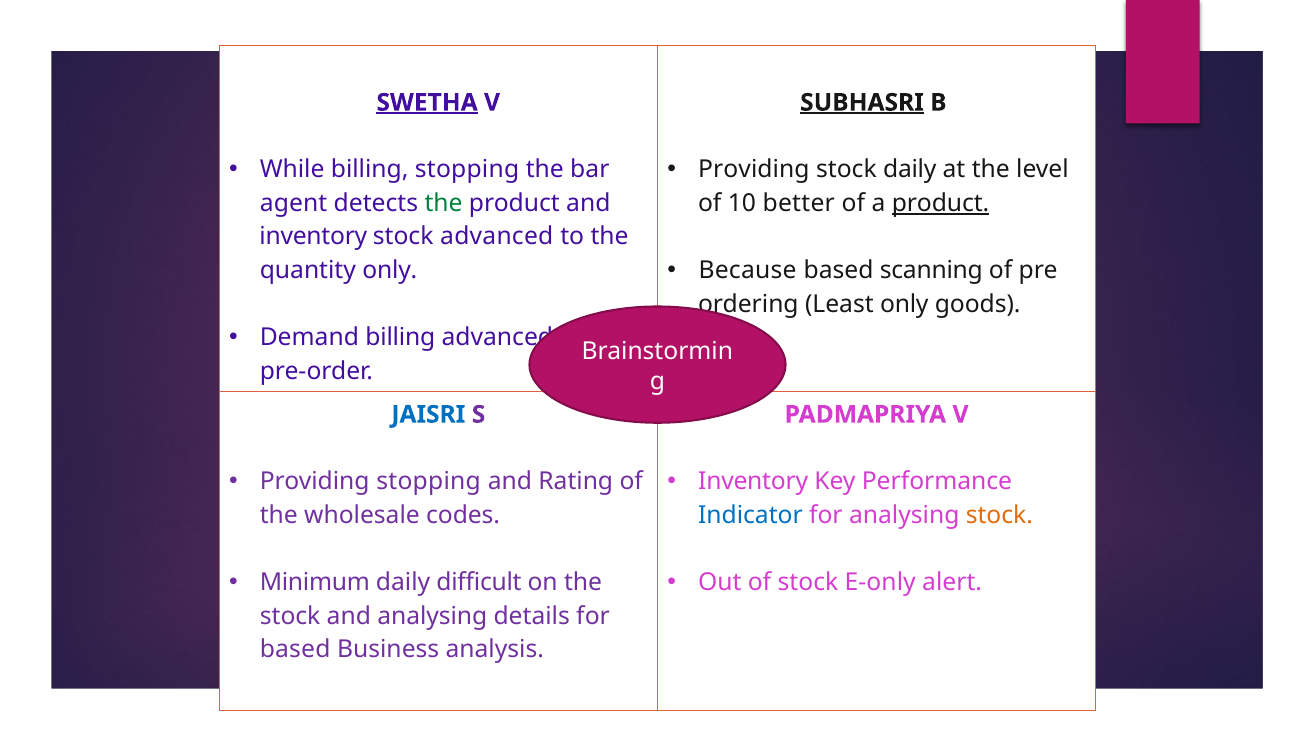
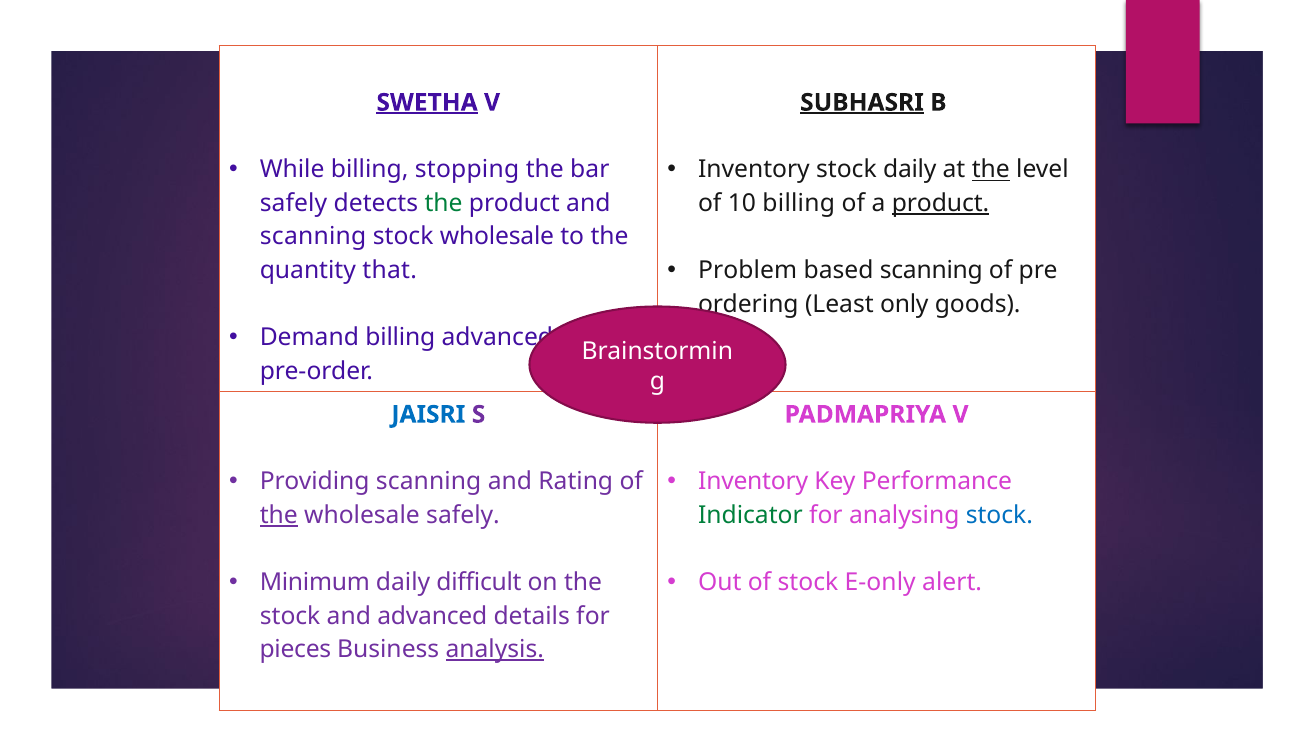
Providing: Providing -> Inventory (754, 170)
the underline: none -> present (991, 170)
agent: agent -> safely (294, 203)
10 better: better -> billing (799, 203)
inventory: inventory -> scanning (313, 237)
stock advanced: advanced -> wholesale (497, 237)
Because: Because -> Problem (748, 270)
quantity only: only -> that (390, 270)
Providing stopping: stopping -> scanning (429, 481)
the underline: none -> present (279, 515)
wholesale codes: codes -> safely (463, 515)
Indicator colour: blue -> green (750, 515)
stock colour: orange -> blue (999, 515)
and analysing: analysing -> advanced (432, 616)
based: based -> pieces (295, 649)
analysis underline: none -> present (495, 649)
